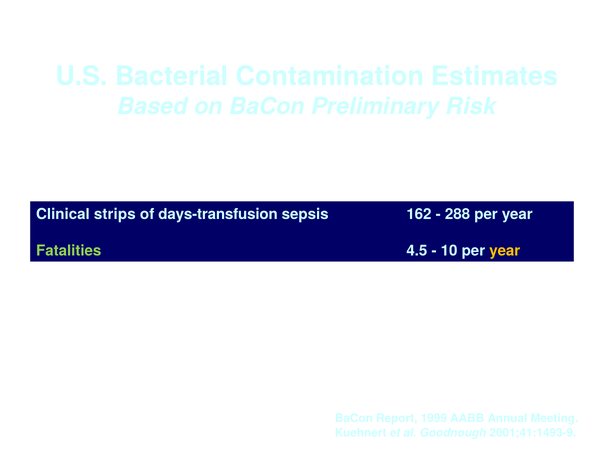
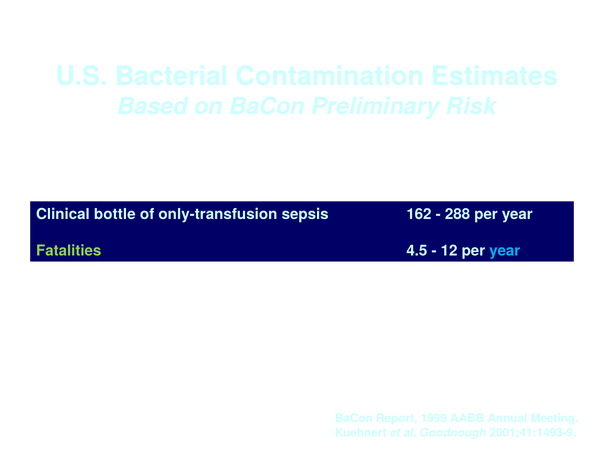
strips: strips -> bottle (115, 214)
days-transfusion: days-transfusion -> only-transfusion (218, 214)
10: 10 -> 12 (449, 251)
year colour: yellow -> light blue (505, 251)
